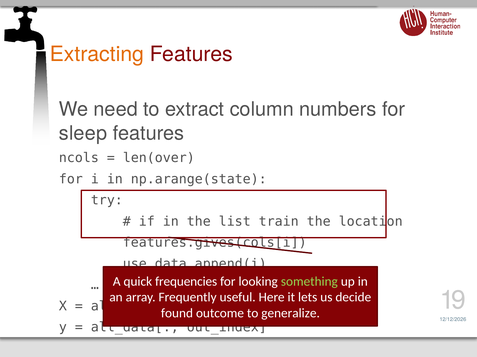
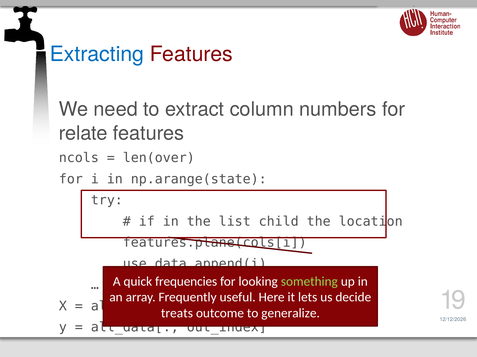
Extracting colour: orange -> blue (97, 54)
sleep: sleep -> relate (83, 134)
train: train -> child (279, 222)
features.gives(cols[i: features.gives(cols[i -> features.plane(cols[i (215, 243)
found: found -> treats (177, 314)
